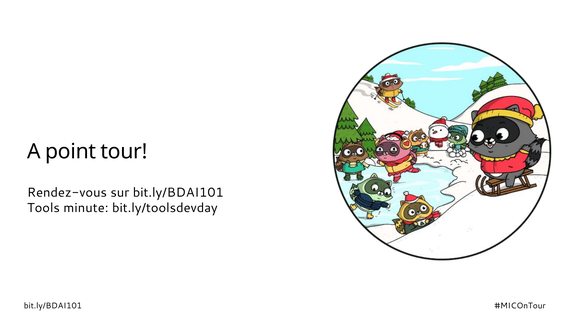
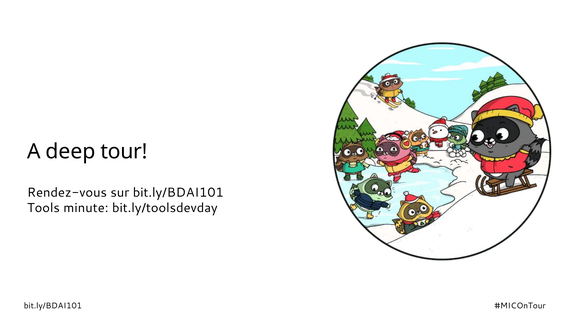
point: point -> deep (71, 152)
